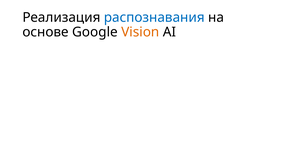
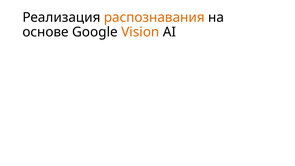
распознавания colour: blue -> orange (154, 17)
